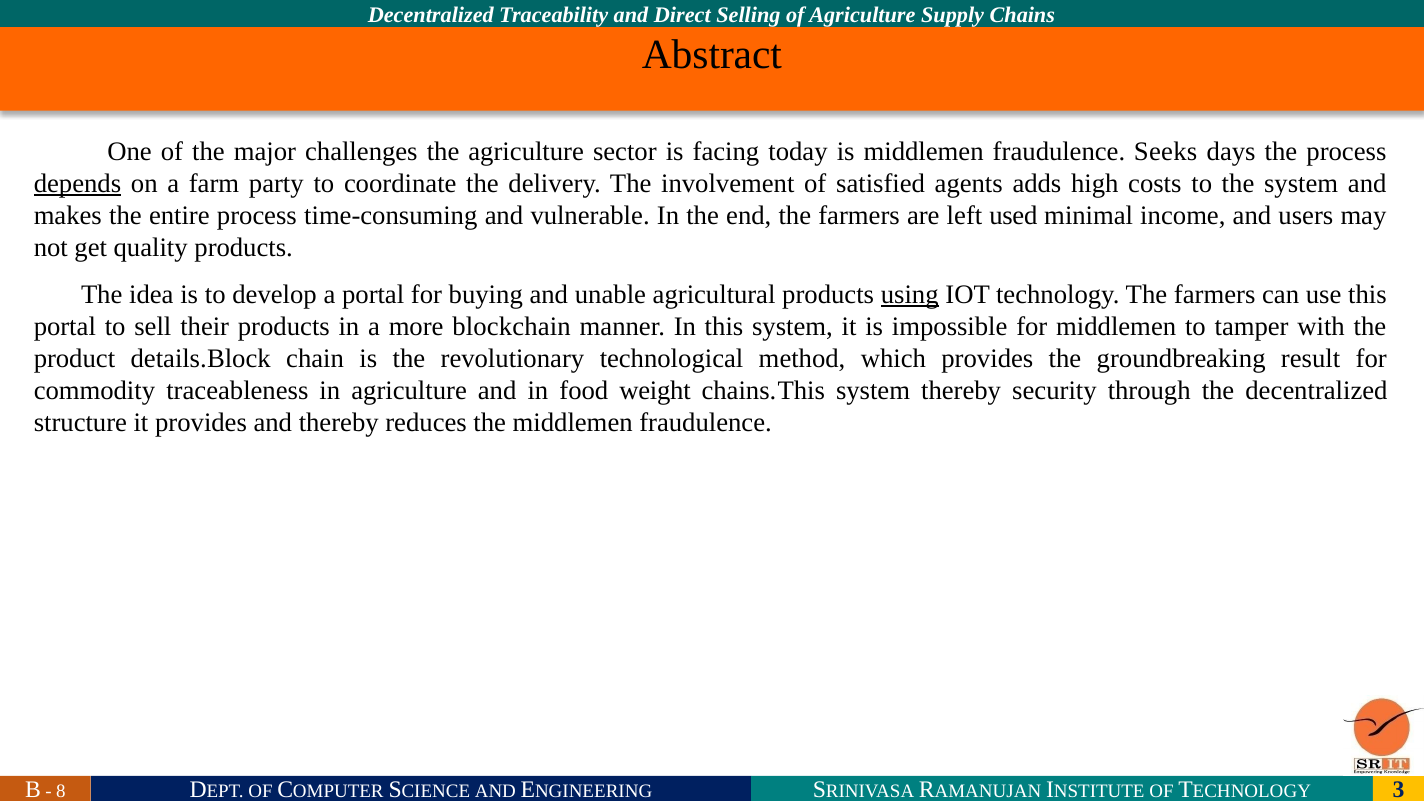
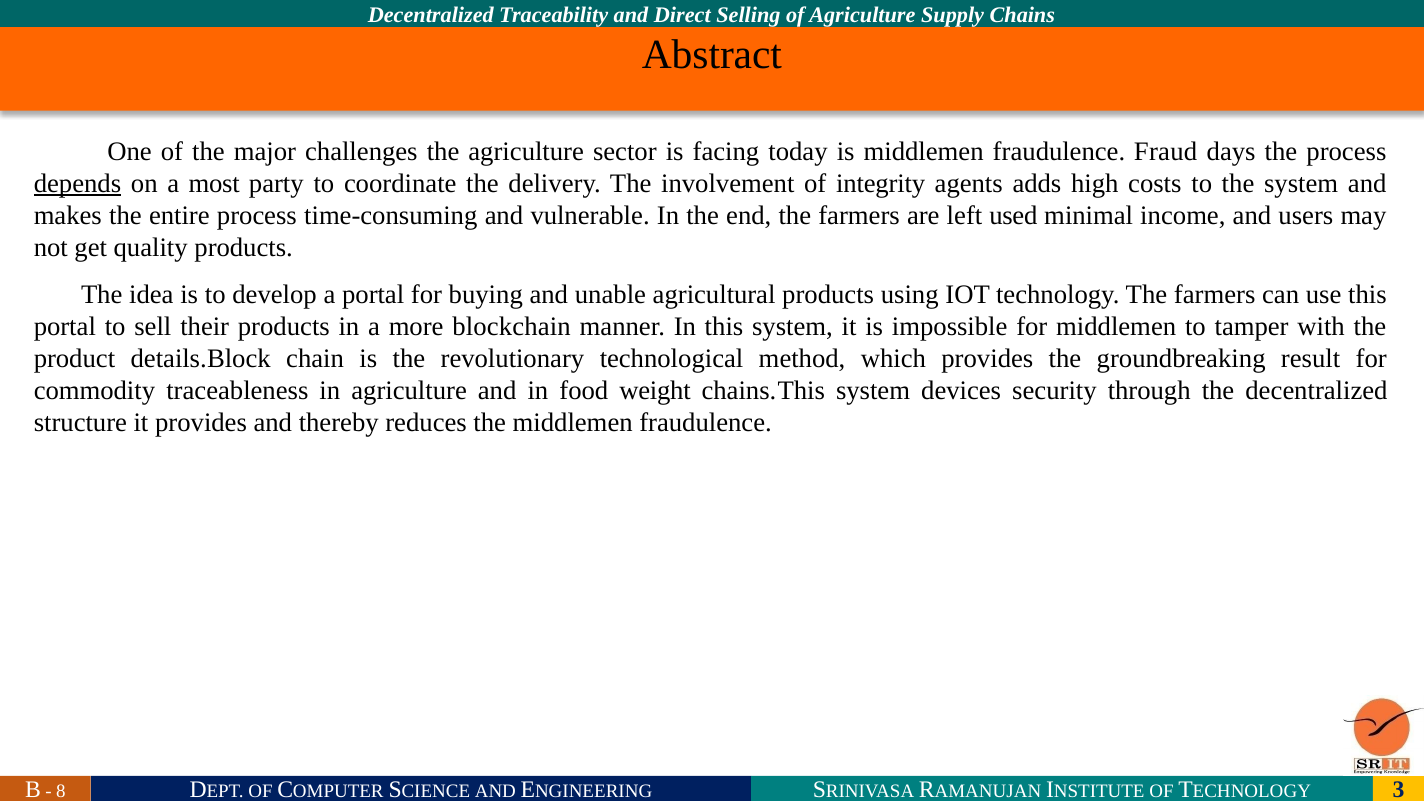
Seeks: Seeks -> Fraud (1166, 151)
farm: farm -> most (214, 183)
satisfied: satisfied -> integrity (881, 183)
using underline: present -> none (910, 294)
system thereby: thereby -> devices (961, 390)
